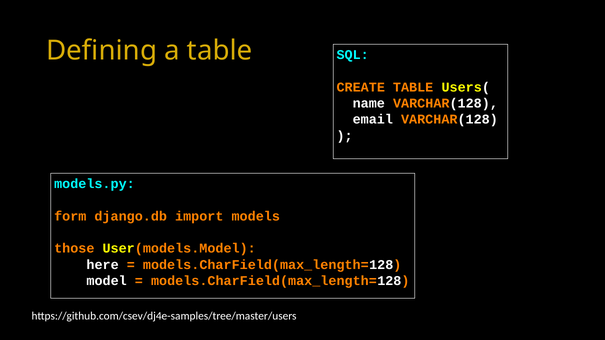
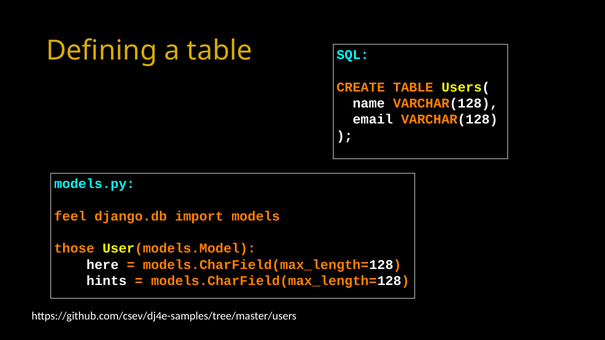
form: form -> feel (70, 216)
model: model -> hints (107, 281)
